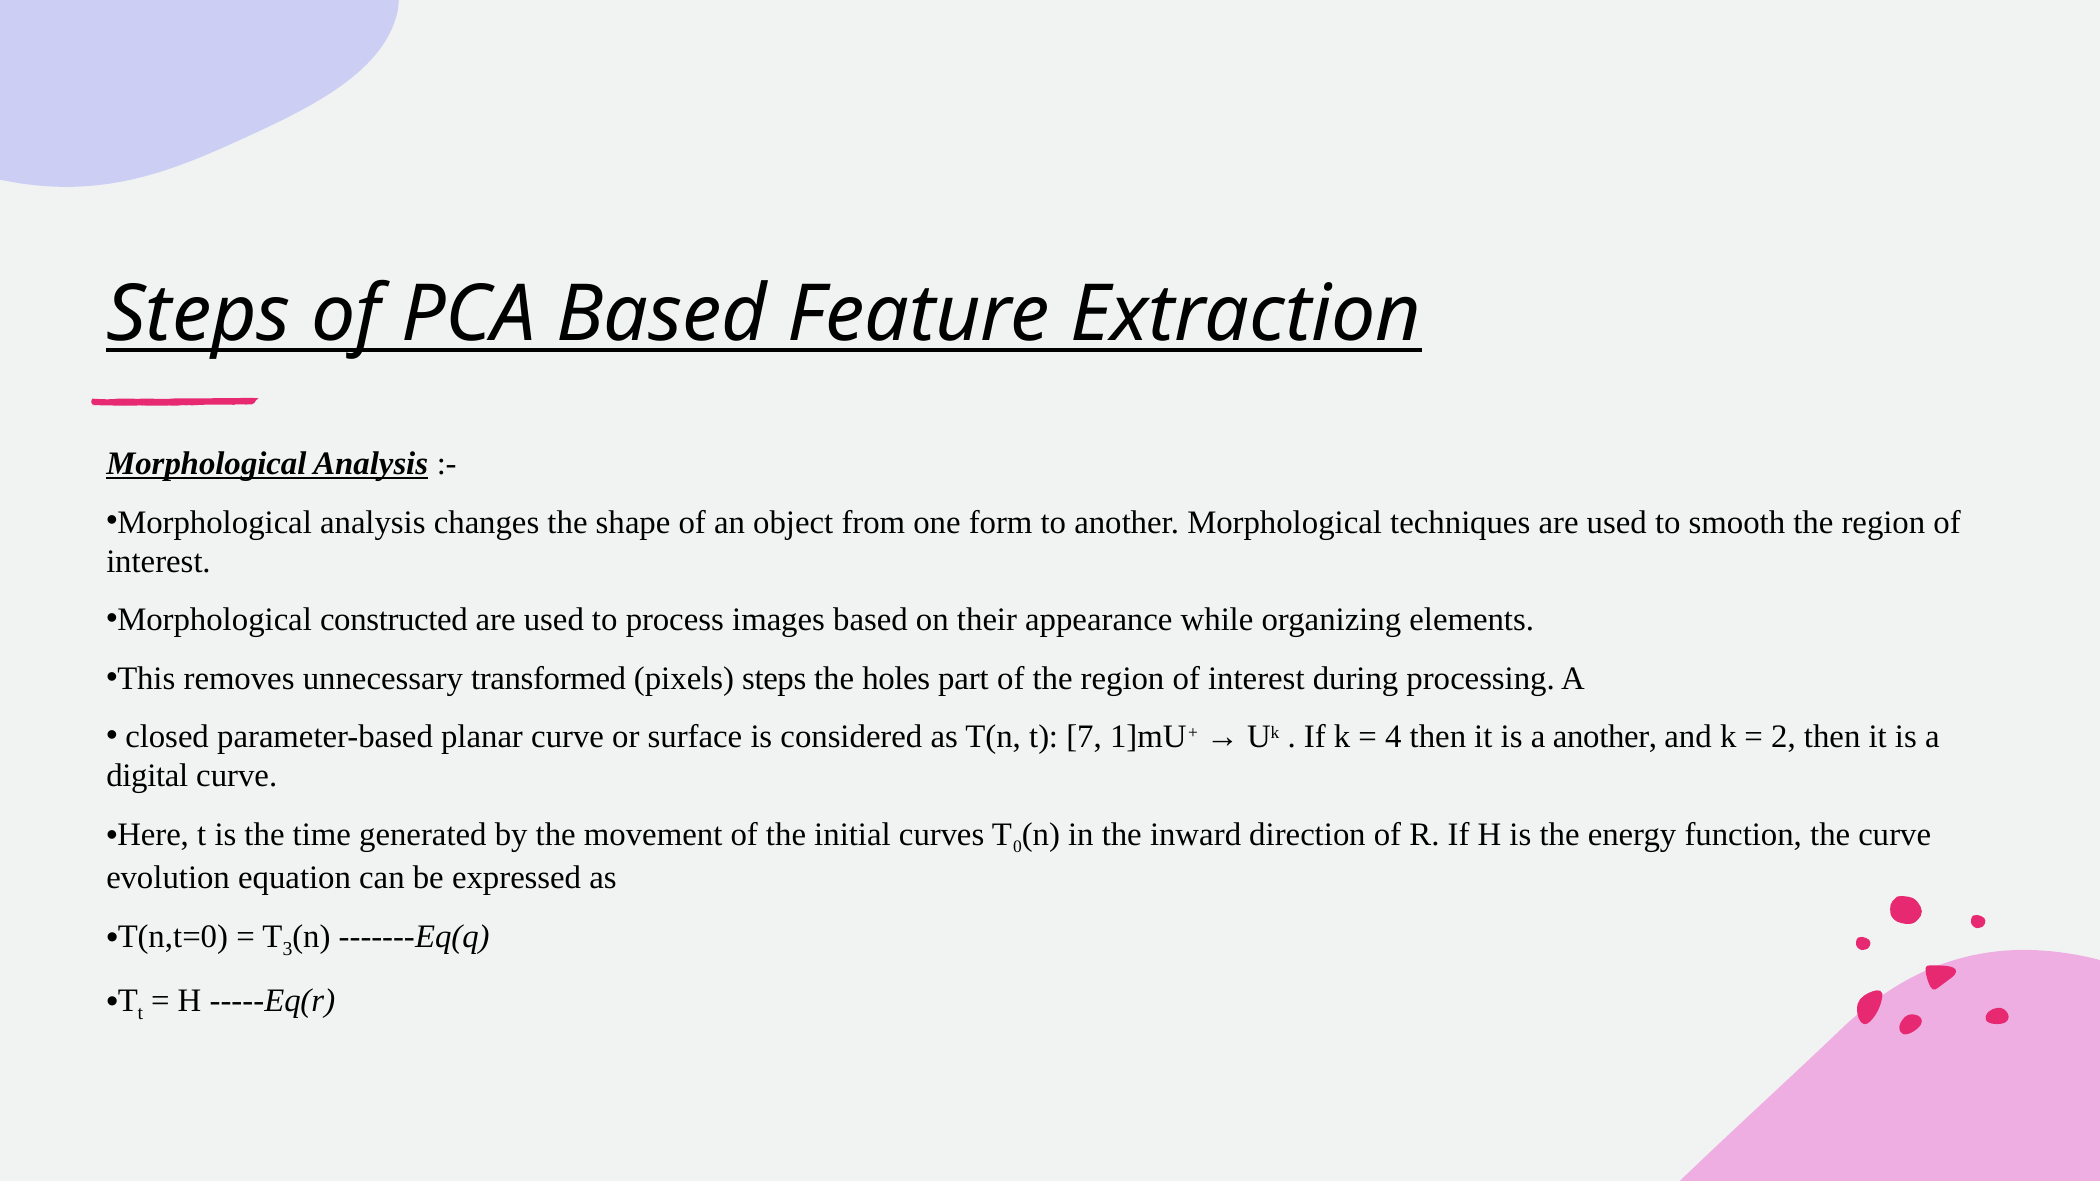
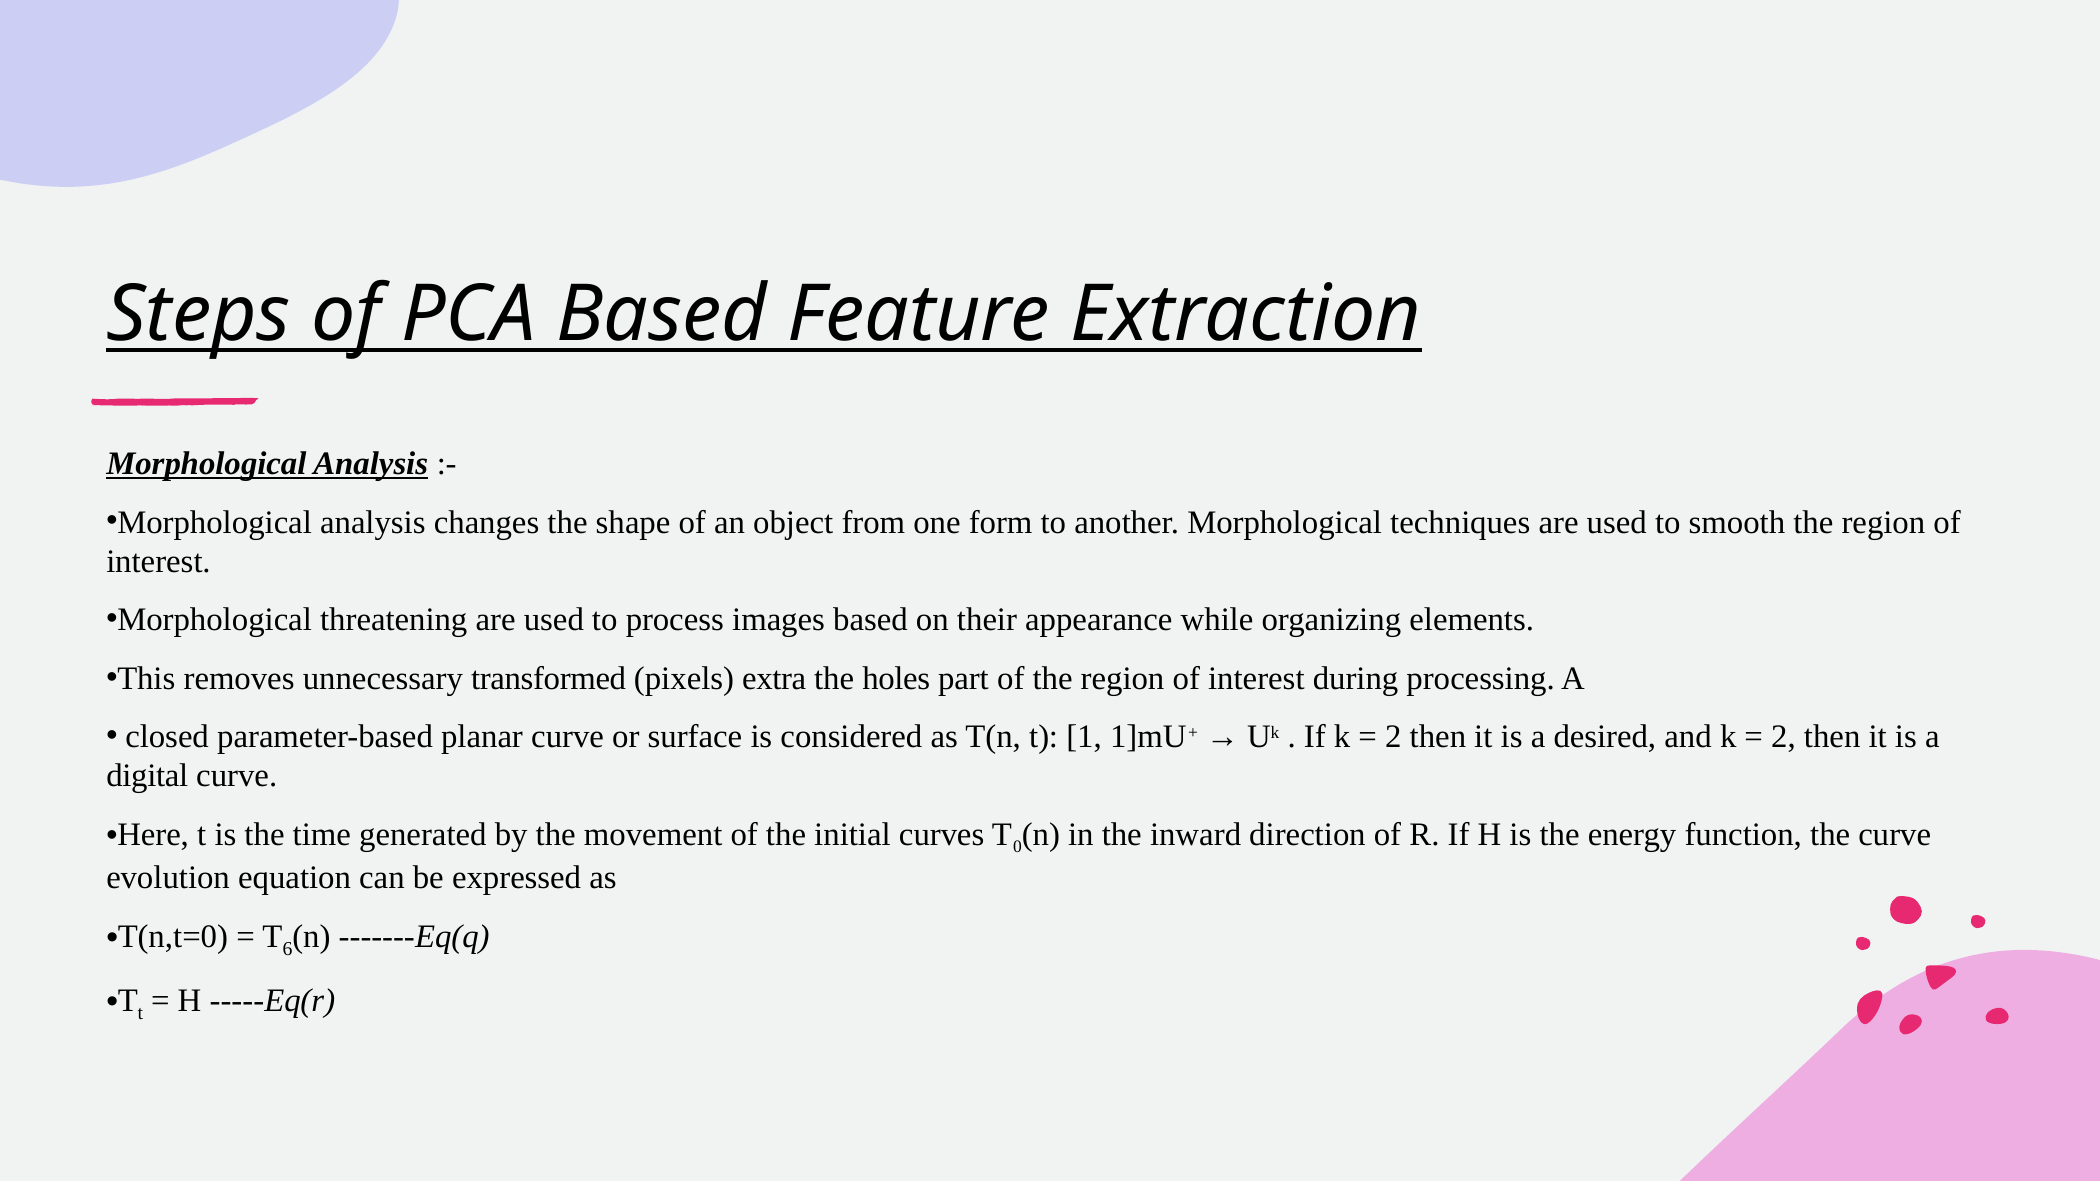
constructed: constructed -> threatening (394, 620)
pixels steps: steps -> extra (774, 679)
7: 7 -> 1 (1084, 737)
4: 4 -> 2 (1393, 737)
a another: another -> desired (1605, 737)
3: 3 -> 6 (288, 949)
